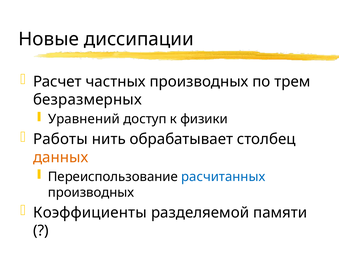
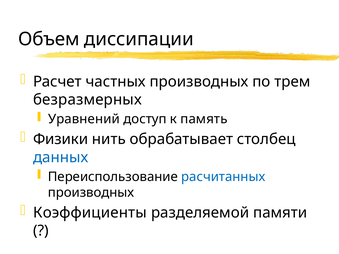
Новые: Новые -> Объем (49, 39)
физики: физики -> память (204, 119)
Работы: Работы -> Физики (61, 139)
данных colour: orange -> blue (61, 157)
